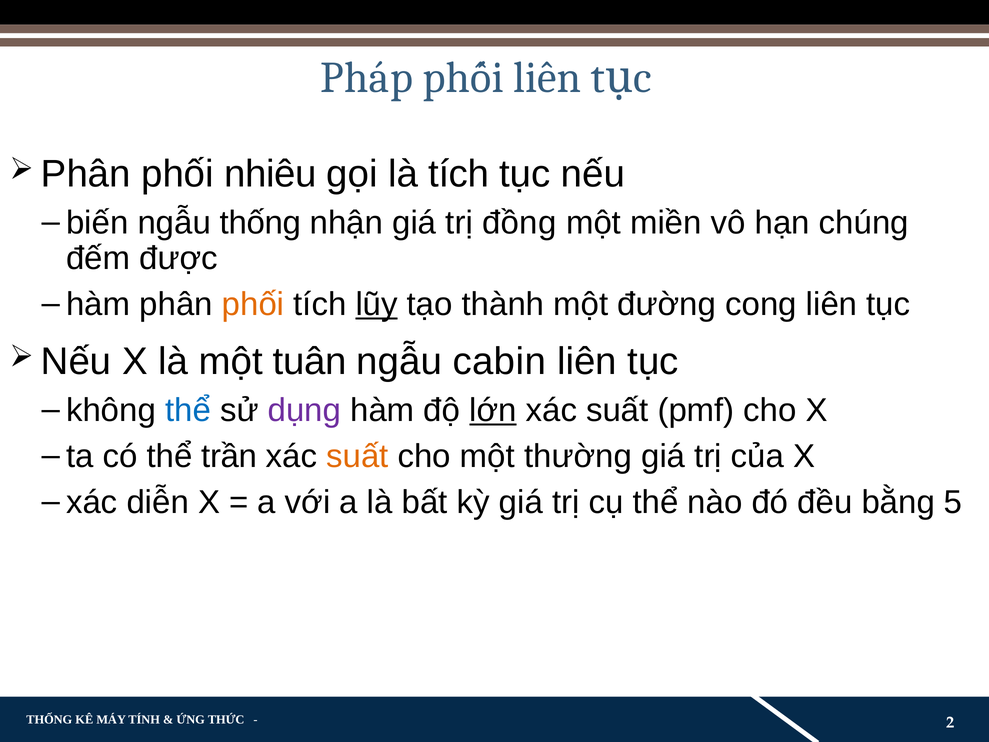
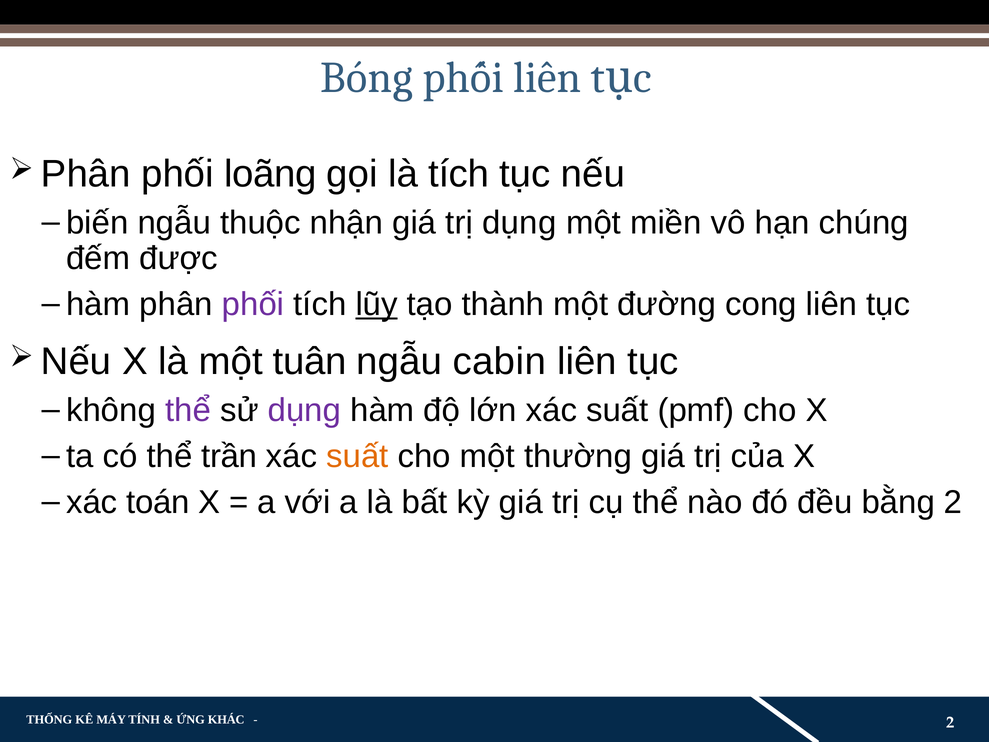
Pháp: Pháp -> Bóng (367, 78)
nhiêu: nhiêu -> loãng (270, 174)
ngẫu thống: thống -> thuộc (260, 223)
trị đồng: đồng -> dụng (519, 223)
phối colour: orange -> purple (253, 304)
thể colour: blue -> purple (188, 410)
lớn underline: present -> none (493, 410)
diễn: diễn -> toán (158, 502)
bằng 5: 5 -> 2 (953, 502)
THỨC: THỨC -> KHÁC (226, 720)
